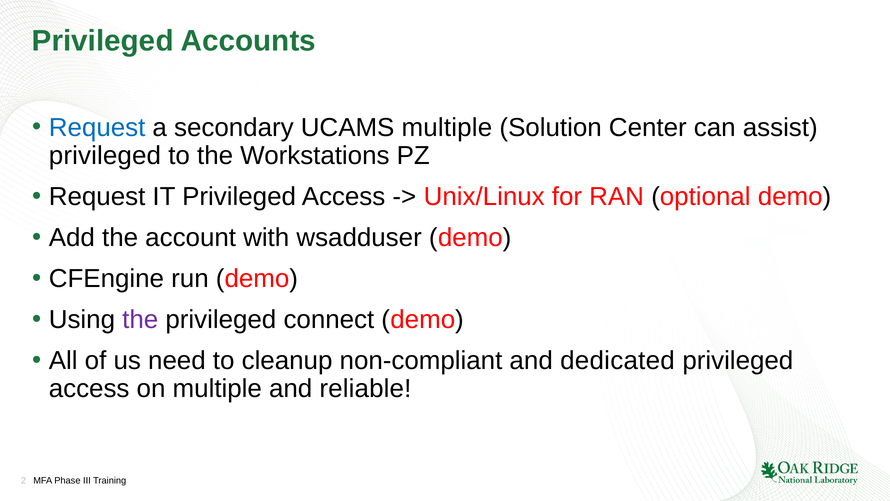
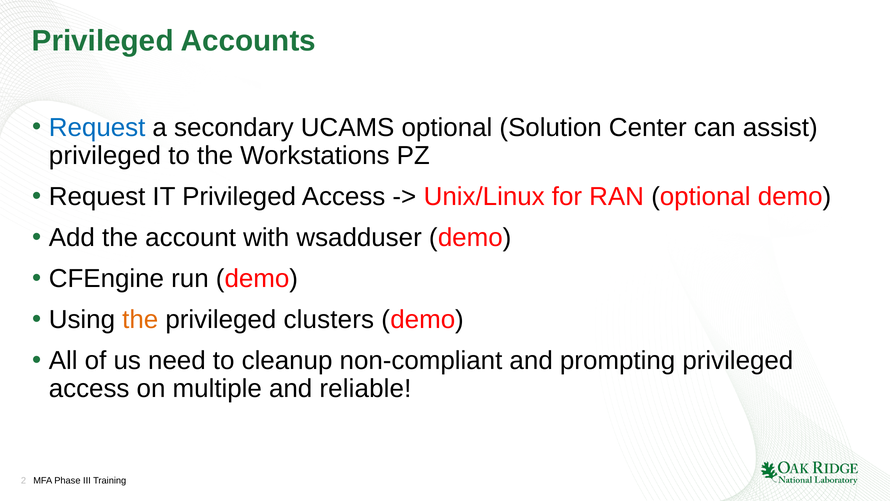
UCAMS multiple: multiple -> optional (447, 127)
the colour: purple -> orange (140, 320)
connect: connect -> clusters (329, 320)
dedicated: dedicated -> prompting (618, 361)
